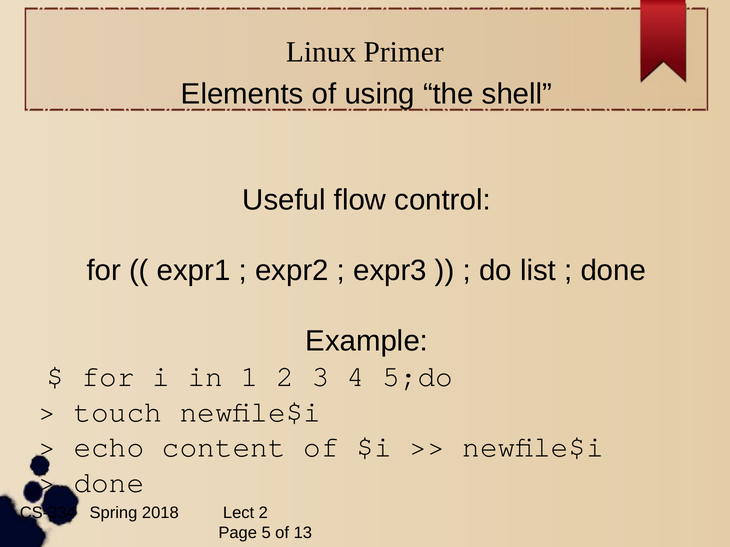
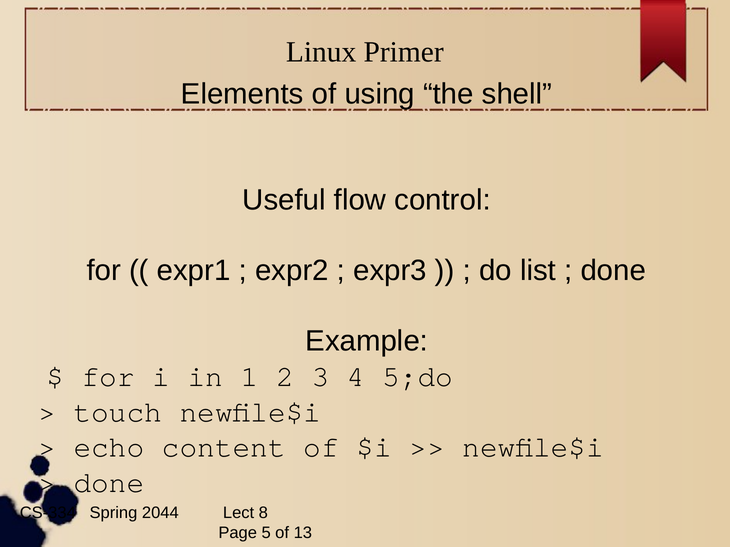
2018: 2018 -> 2044 (160, 513)
Lect 2: 2 -> 8 (263, 513)
